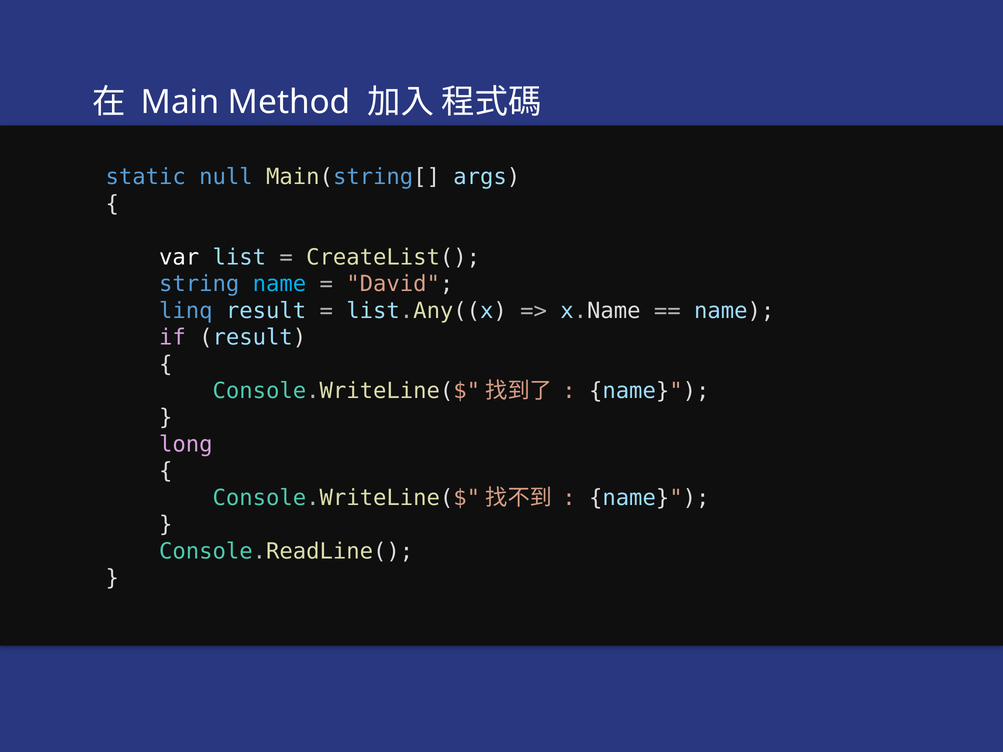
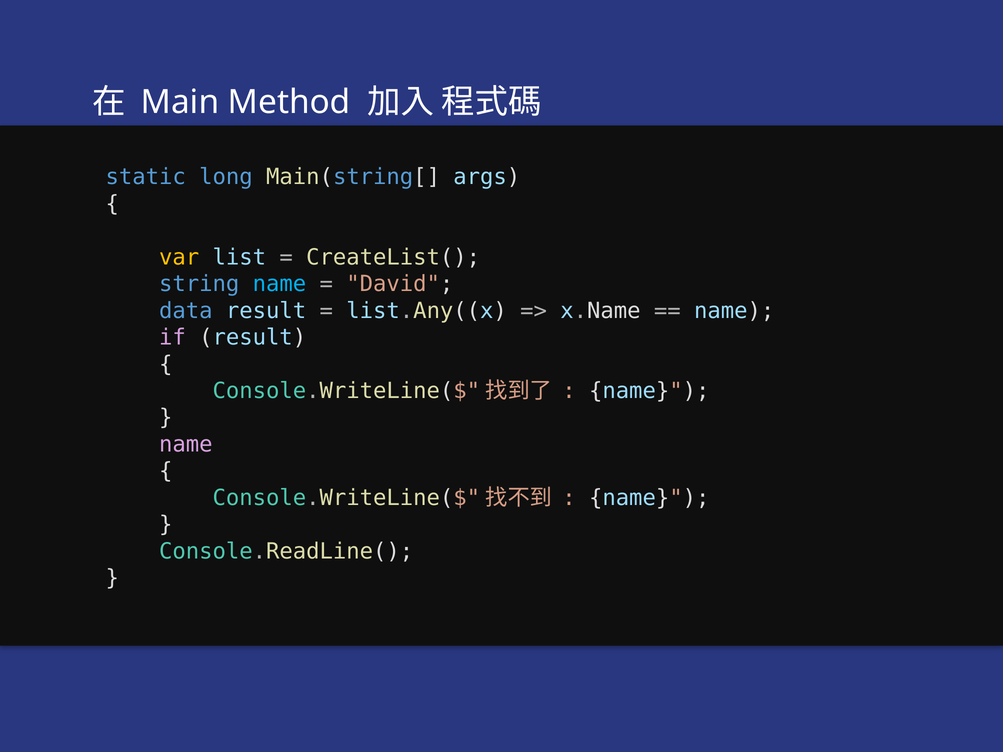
null: null -> long (226, 177)
var colour: white -> yellow (179, 257)
linq: linq -> data (186, 311)
long: long -> name (186, 444)
